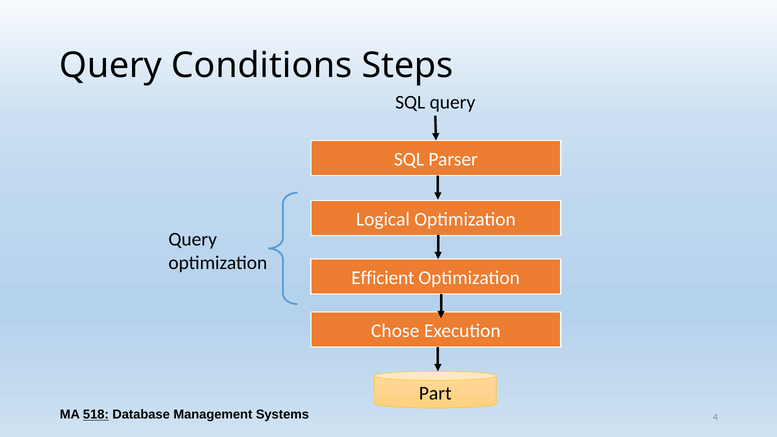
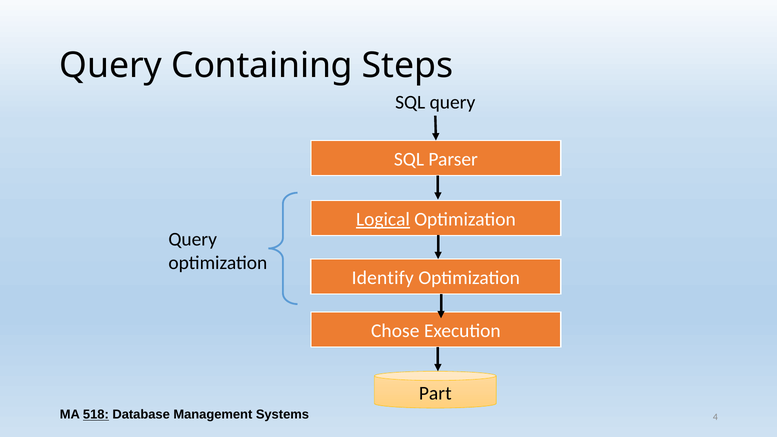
Conditions: Conditions -> Containing (262, 65)
Logical underline: none -> present (383, 219)
Efficient: Efficient -> Identify (383, 278)
